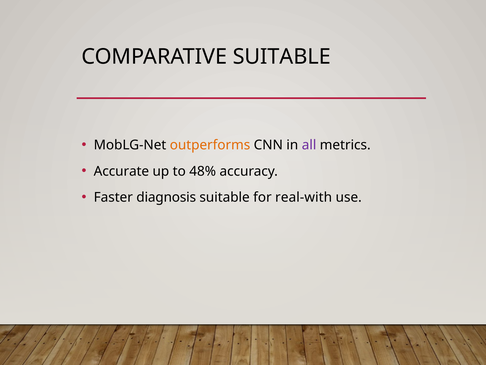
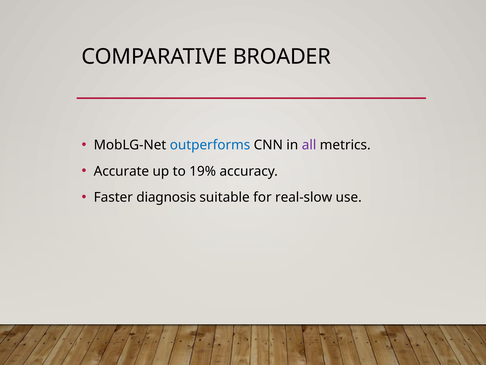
COMPARATIVE SUITABLE: SUITABLE -> BROADER (282, 57)
outperforms colour: orange -> blue (210, 145)
48%: 48% -> 19% (203, 171)
real-with: real-with -> real-slow (304, 197)
